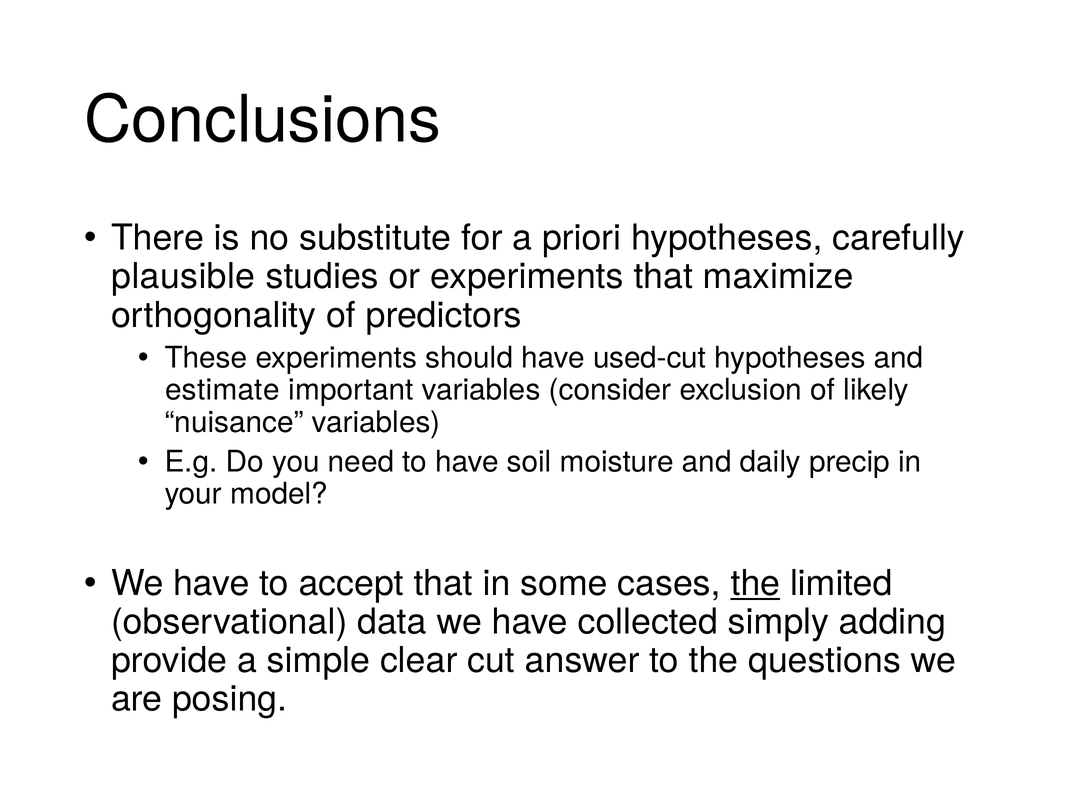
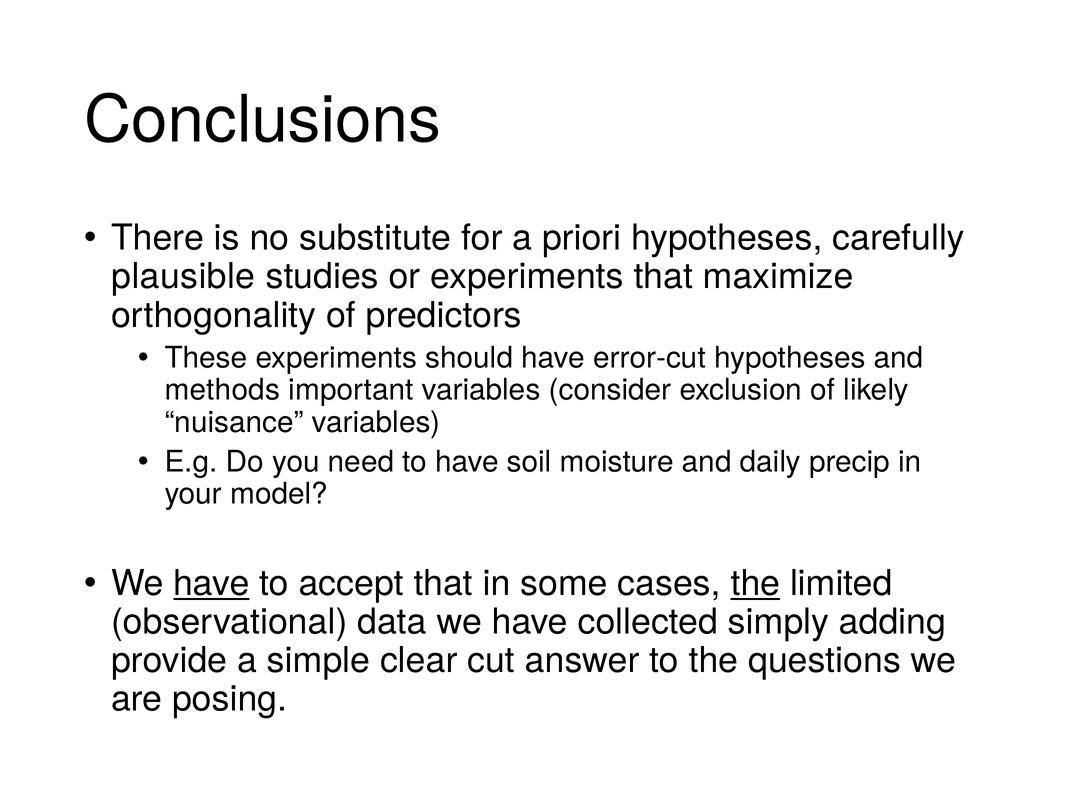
used-cut: used-cut -> error-cut (649, 358)
estimate: estimate -> methods (222, 390)
have underline: none -> present (212, 584)
